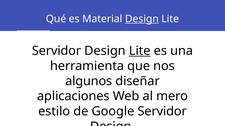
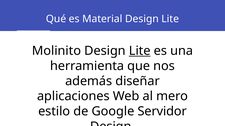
Design underline: present -> none (142, 19)
Servidor: Servidor -> Molinito (56, 51)
algunos: algunos -> además (89, 81)
